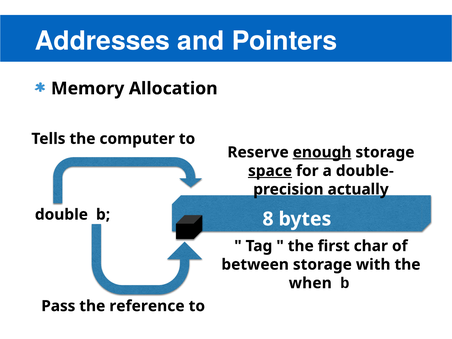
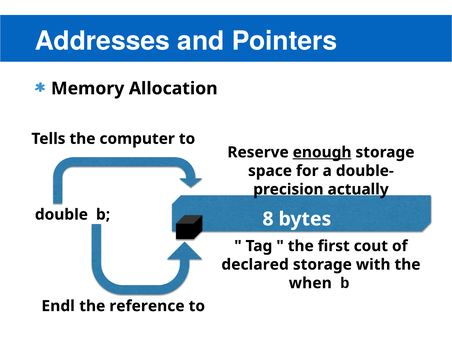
space underline: present -> none (270, 171)
char: char -> cout (371, 246)
between: between -> declared (255, 265)
Pass: Pass -> Endl (58, 306)
